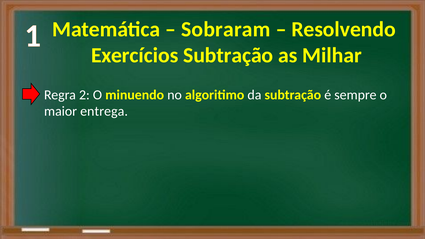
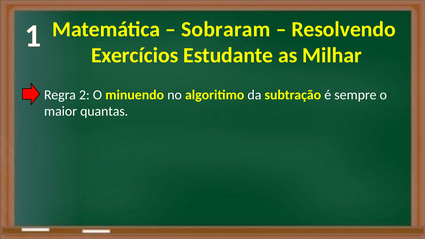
Exercícios Subtração: Subtração -> Estudante (228, 55)
entrega: entrega -> quantas (104, 111)
